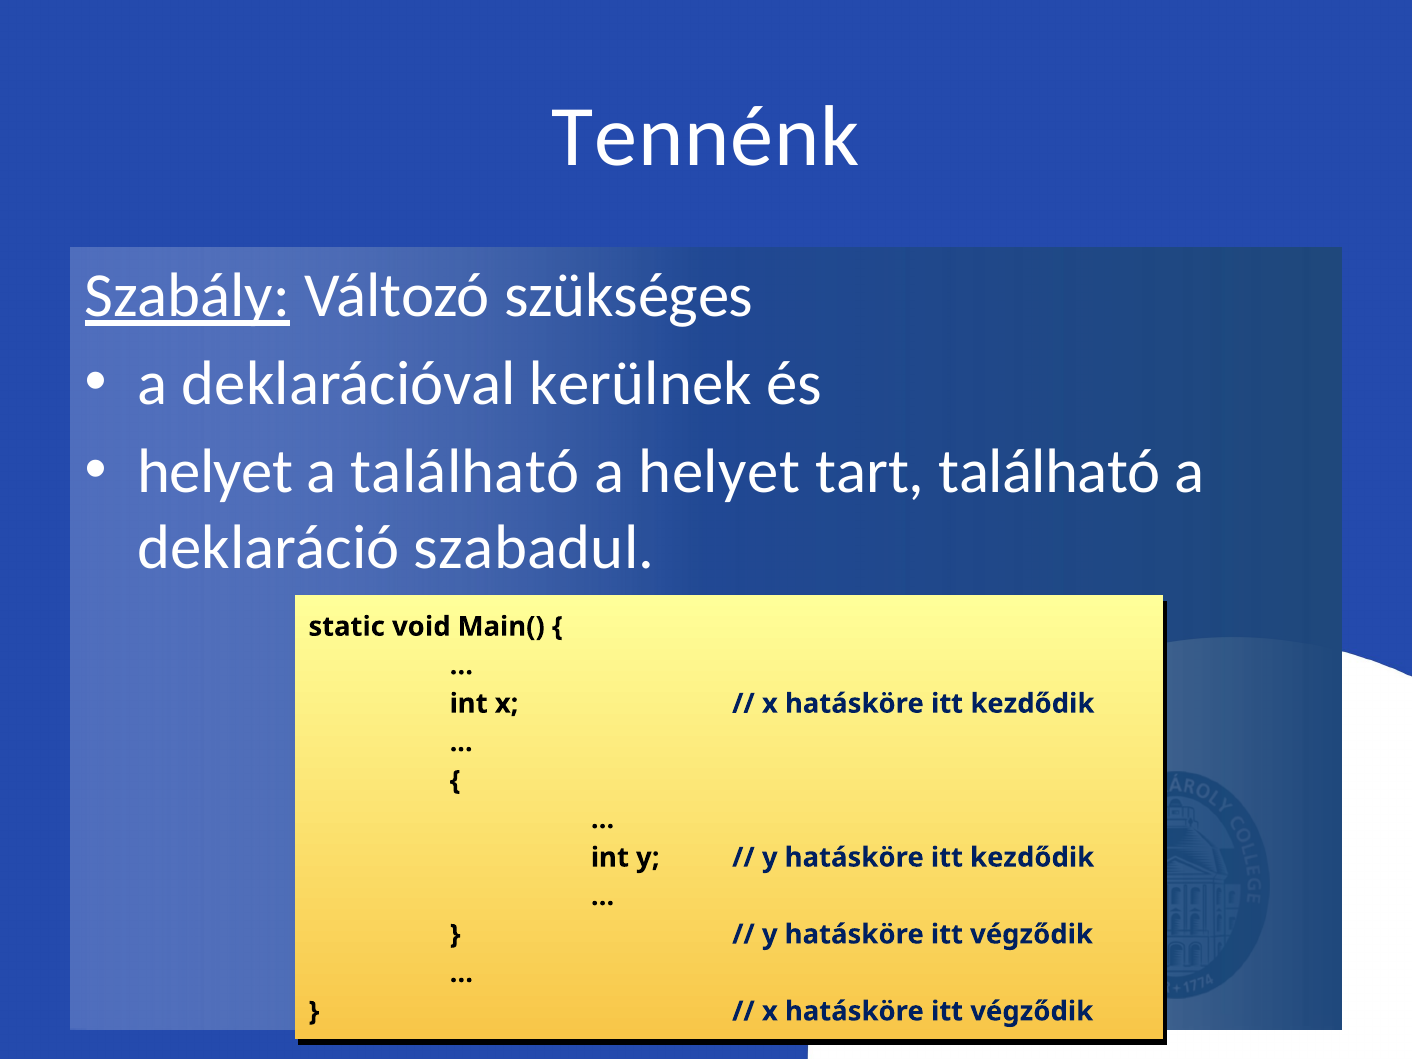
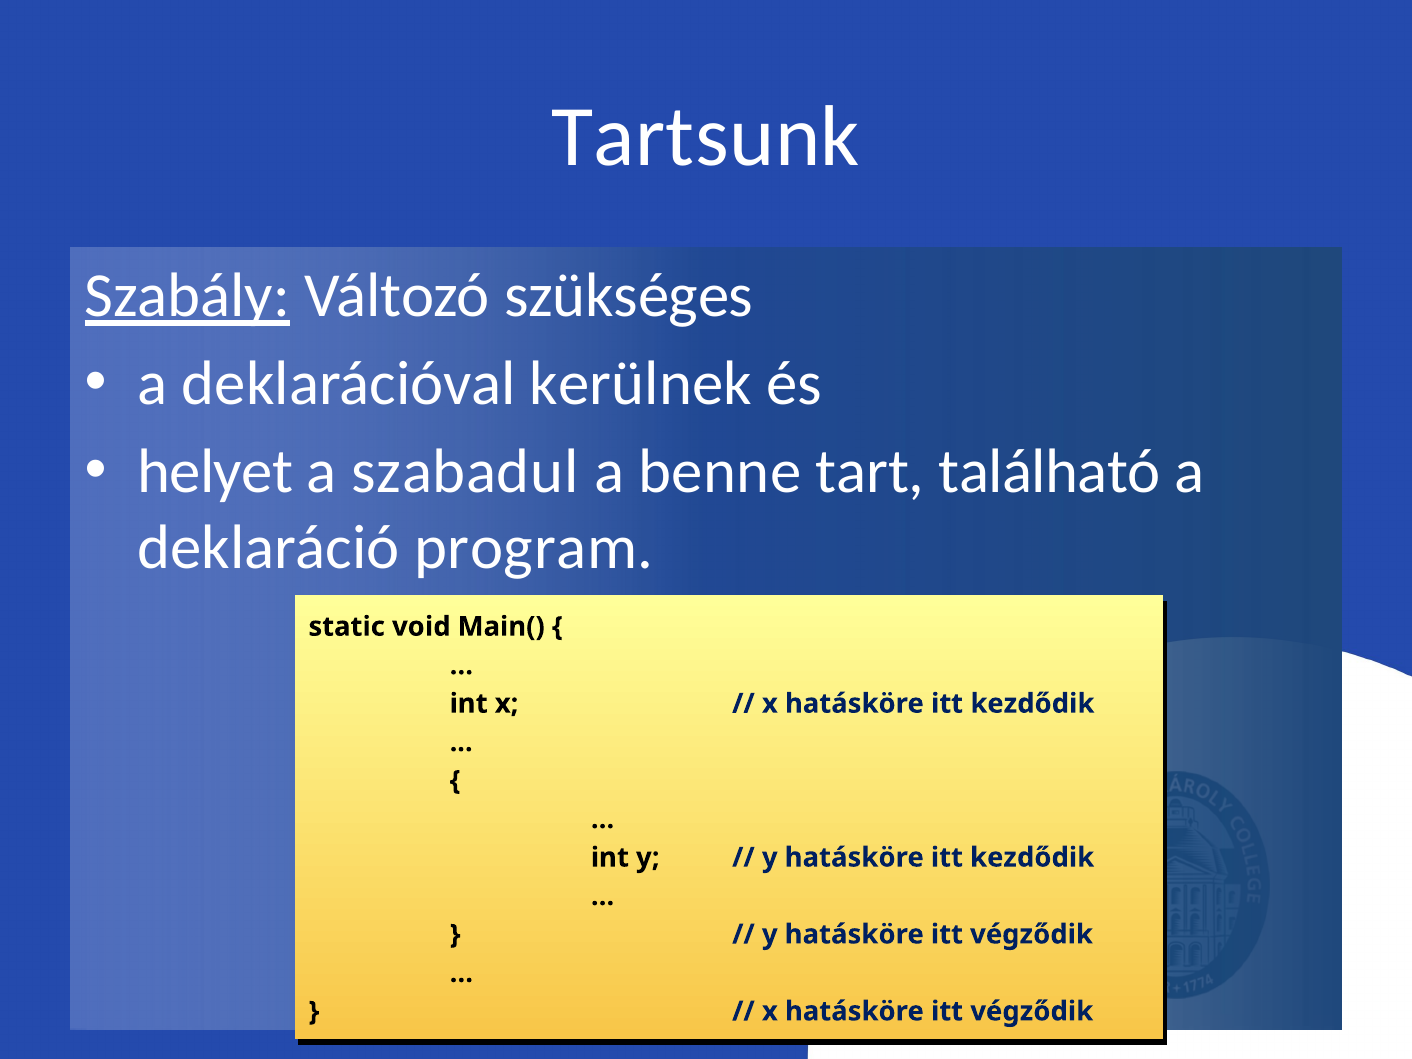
Tennénk: Tennénk -> Tartsunk (706, 137)
a található: található -> szabadul (465, 472)
a helyet: helyet -> benne (720, 472)
szabadul: szabadul -> program (534, 547)
